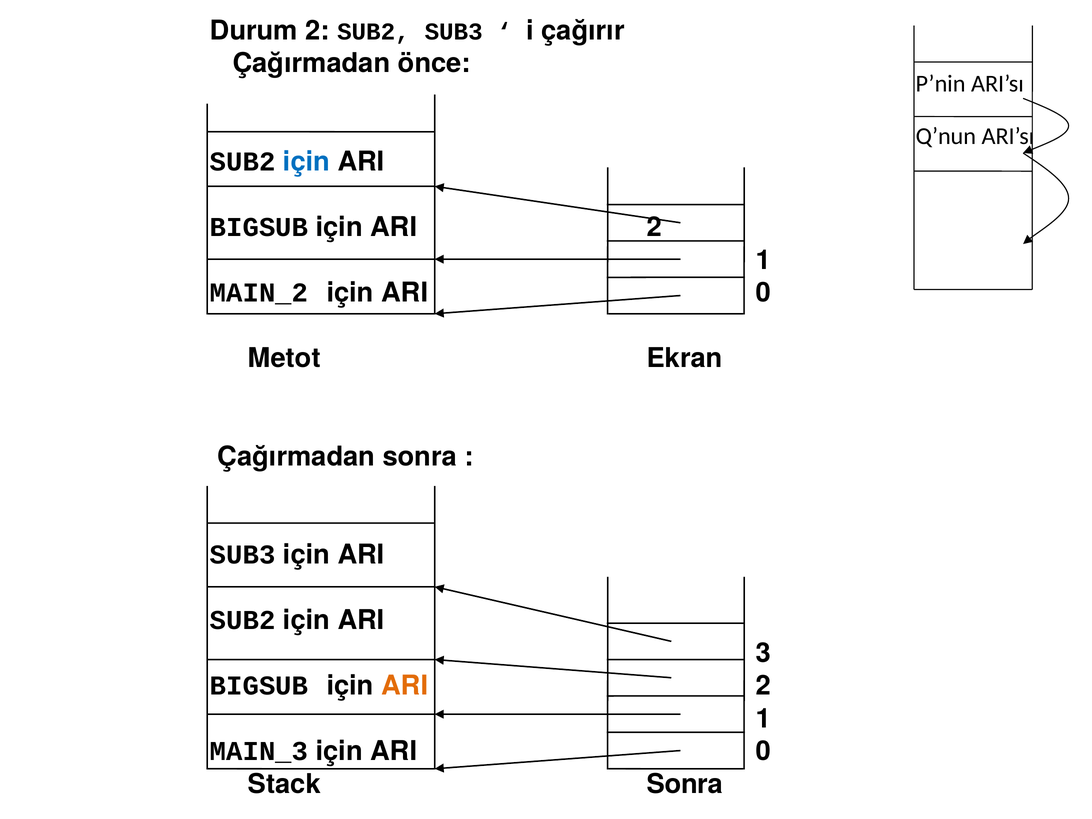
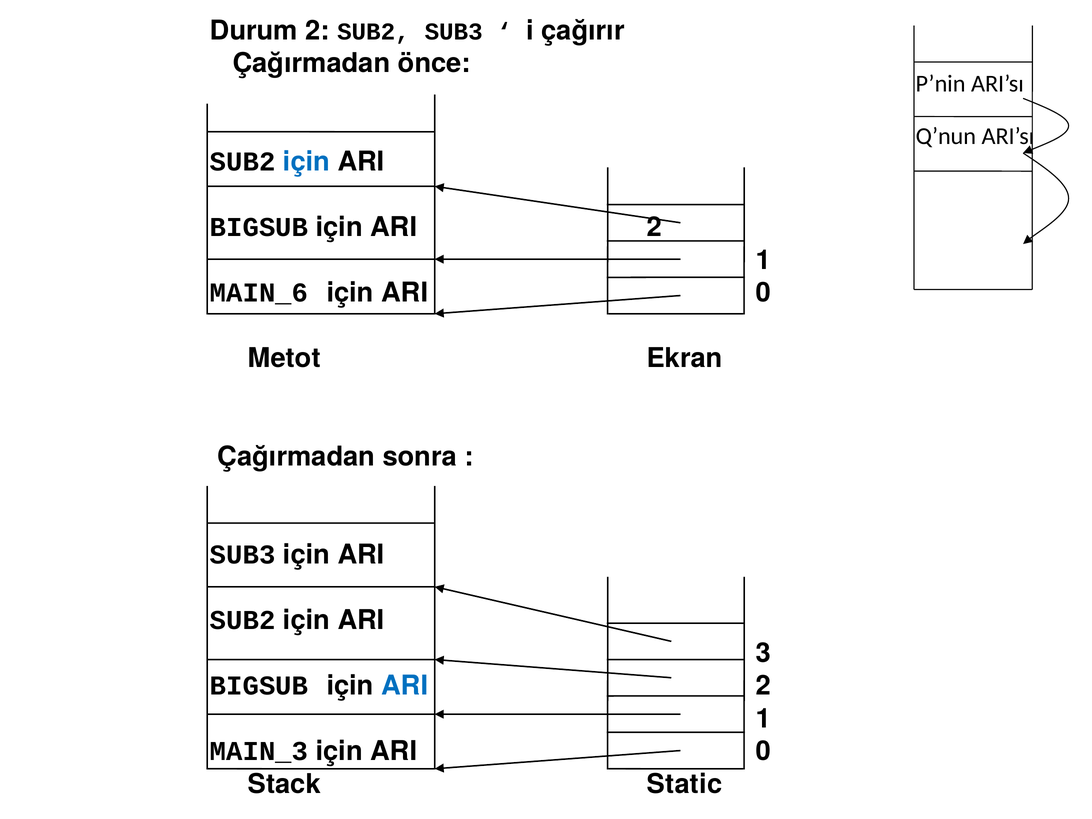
MAIN_2: MAIN_2 -> MAIN_6 (259, 293)
ARI colour: orange -> blue (405, 686)
Stack Sonra: Sonra -> Static (685, 784)
